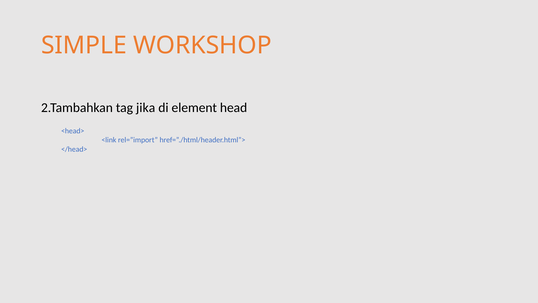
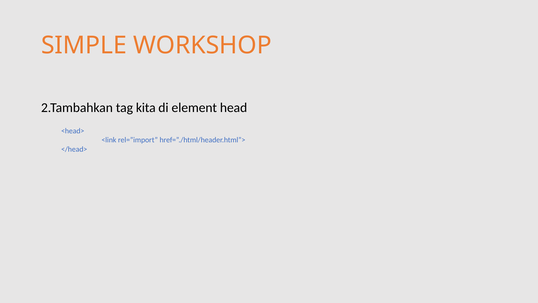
jika: jika -> kita (146, 108)
